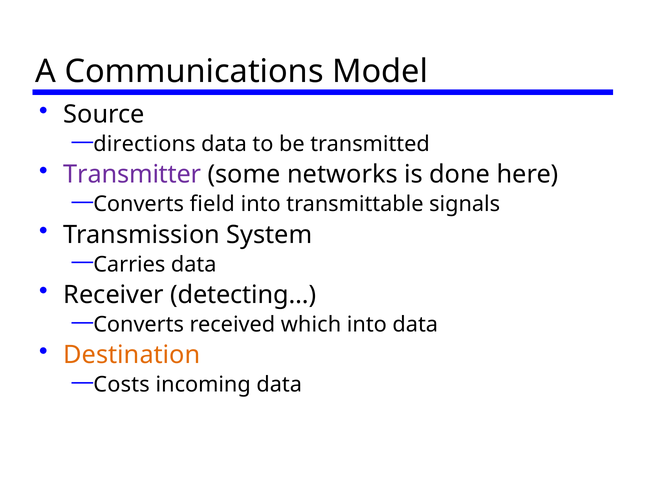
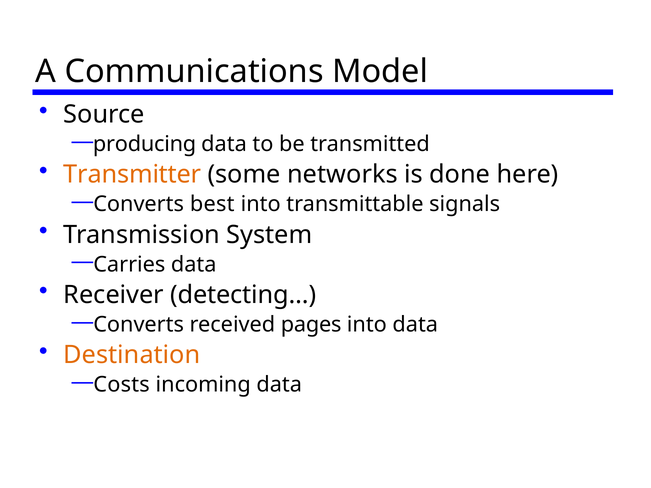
directions: directions -> producing (145, 144)
Transmitter colour: purple -> orange (132, 175)
field: field -> best (212, 204)
which: which -> pages (311, 325)
